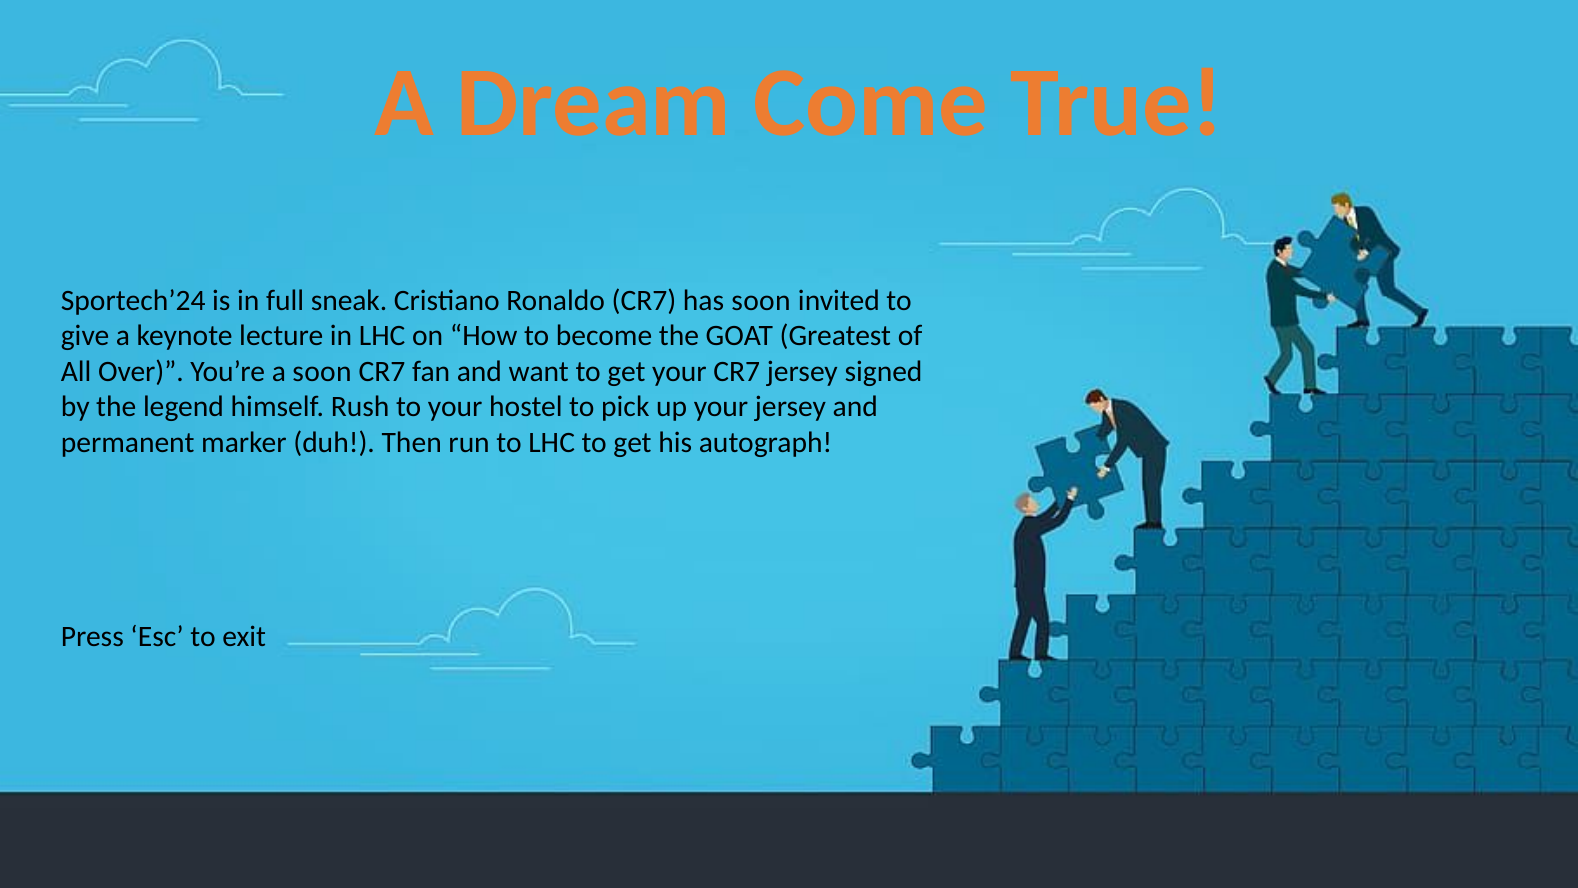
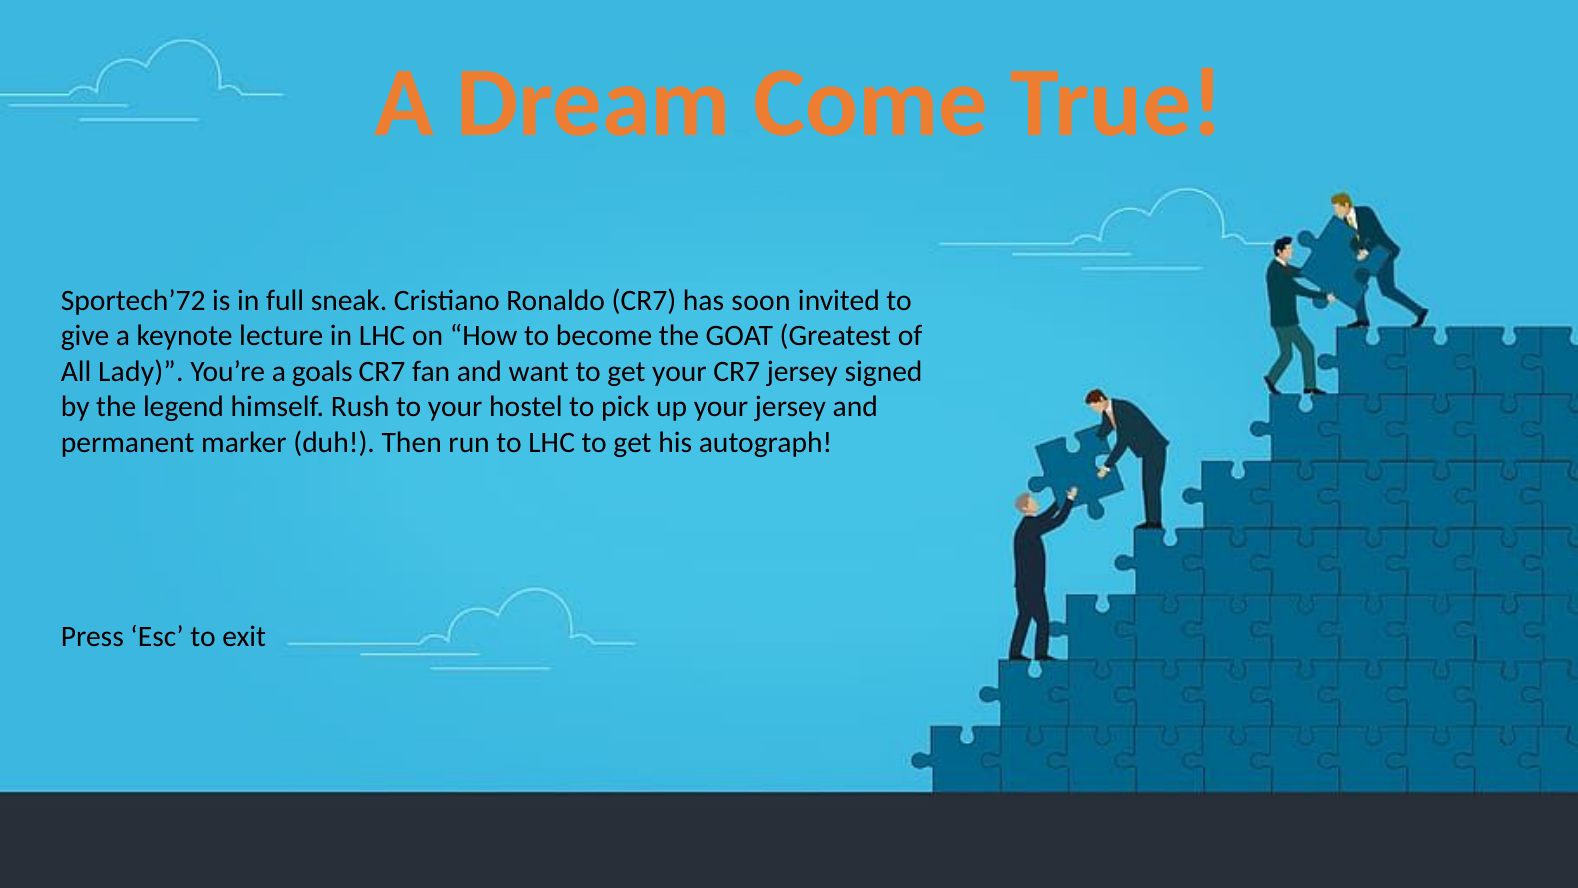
Sportech’24: Sportech’24 -> Sportech’72 (133, 301)
Over: Over -> Lady (141, 372)
a soon: soon -> goals (322, 372)
